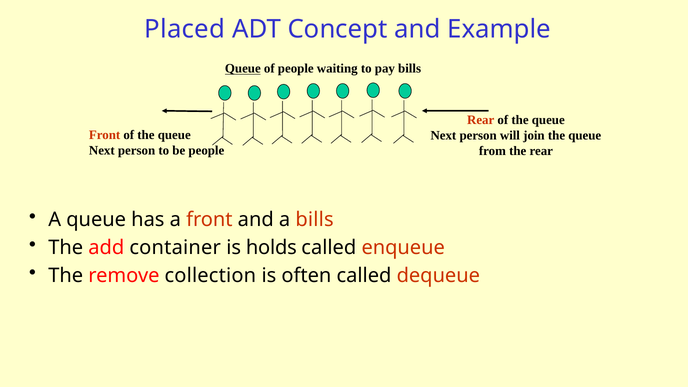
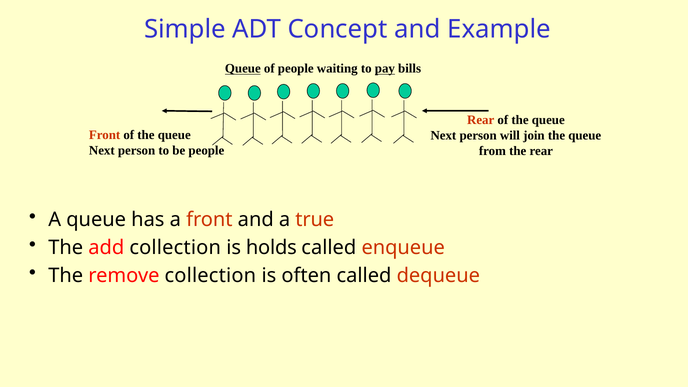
Placed: Placed -> Simple (185, 29)
pay underline: none -> present (385, 69)
a bills: bills -> true (315, 220)
add container: container -> collection (175, 248)
